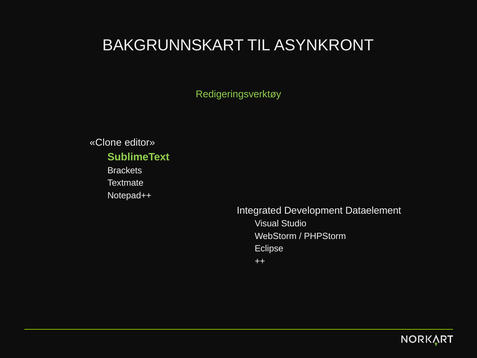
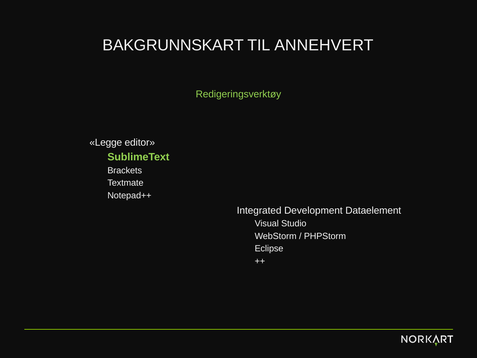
ASYNKRONT: ASYNKRONT -> ANNEHVERT (324, 45)
Clone: Clone -> Legge (106, 142)
